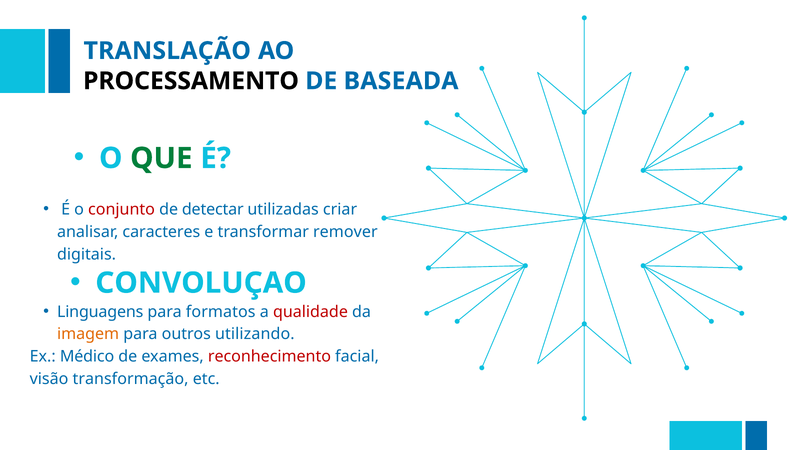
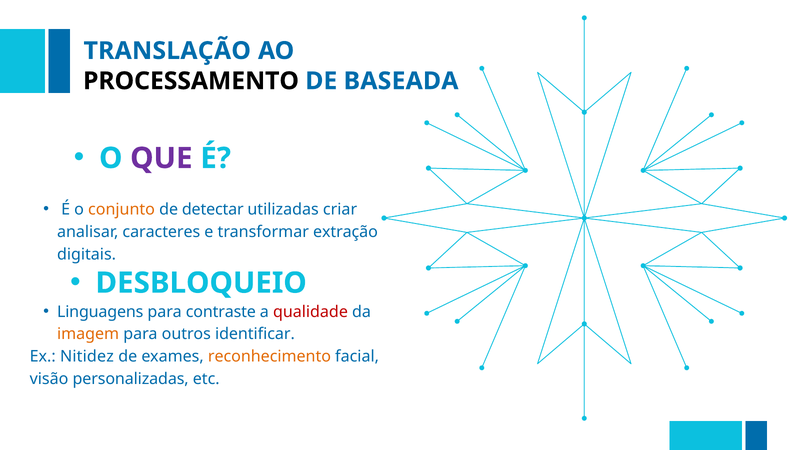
QUE colour: green -> purple (161, 158)
conjunto colour: red -> orange (122, 209)
remover: remover -> extração (345, 232)
CONVOLUÇAO: CONVOLUÇAO -> DESBLOQUEIO (201, 283)
formatos: formatos -> contraste (221, 312)
utilizando: utilizando -> identificar (255, 334)
Médico: Médico -> Nitidez (87, 357)
reconhecimento colour: red -> orange (269, 357)
transformação: transformação -> personalizadas (131, 379)
